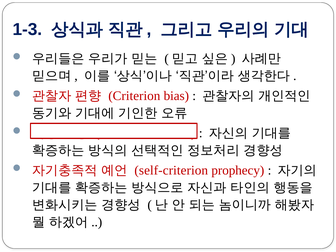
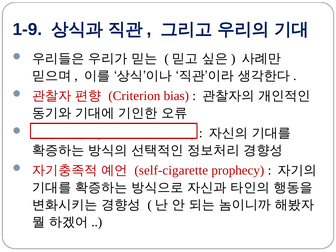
1-3: 1-3 -> 1-9 (27, 29)
self-criterion: self-criterion -> self-cigarette (171, 170)
